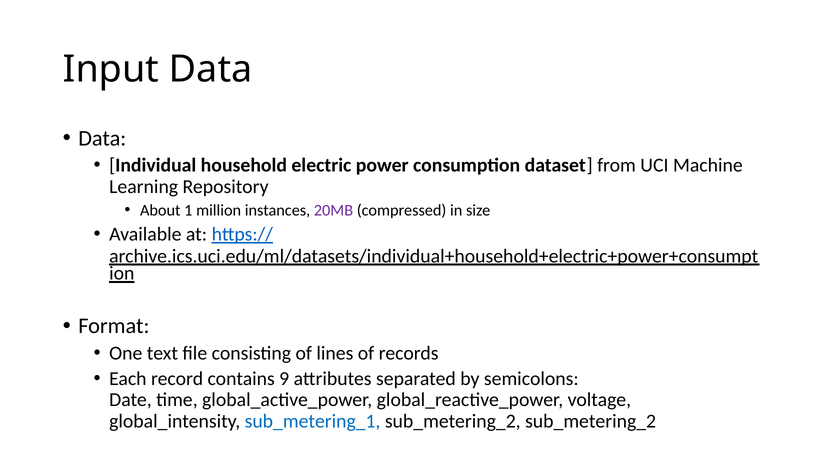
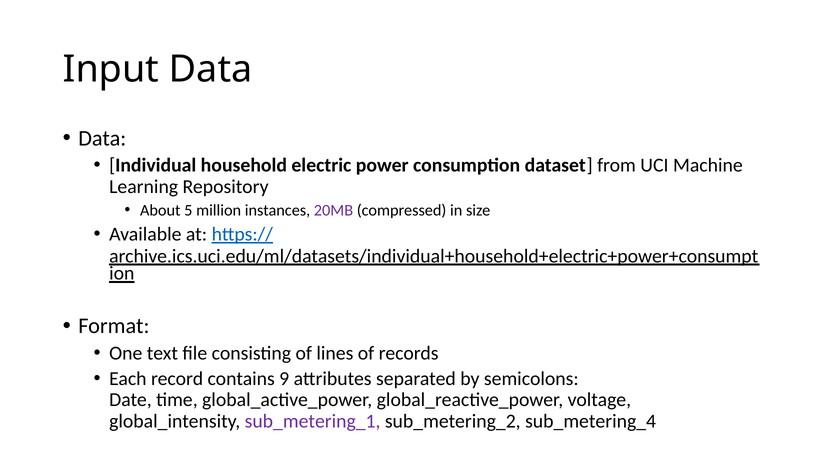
1: 1 -> 5 (188, 210)
sub_metering_1 colour: blue -> purple (313, 422)
sub_metering_2 sub_metering_2: sub_metering_2 -> sub_metering_4 (591, 422)
